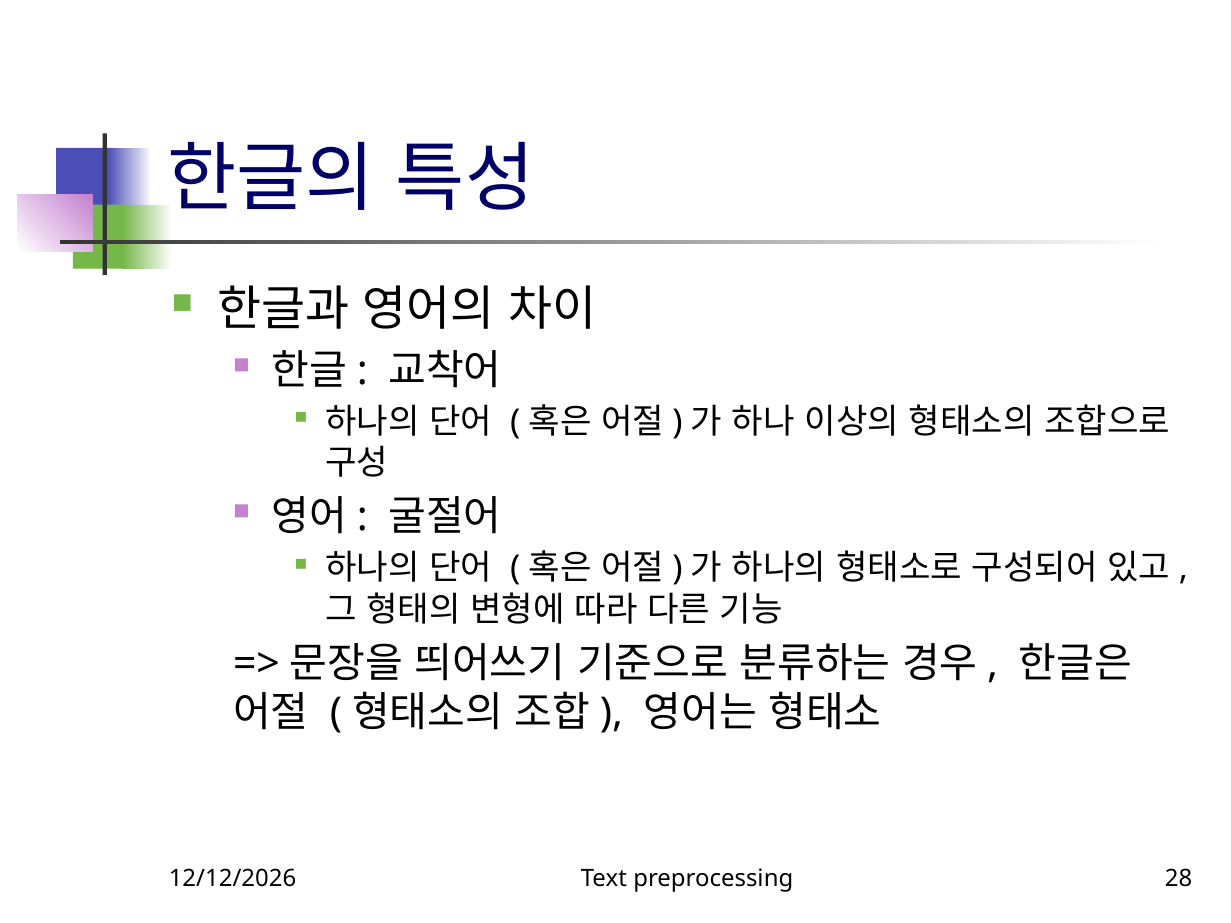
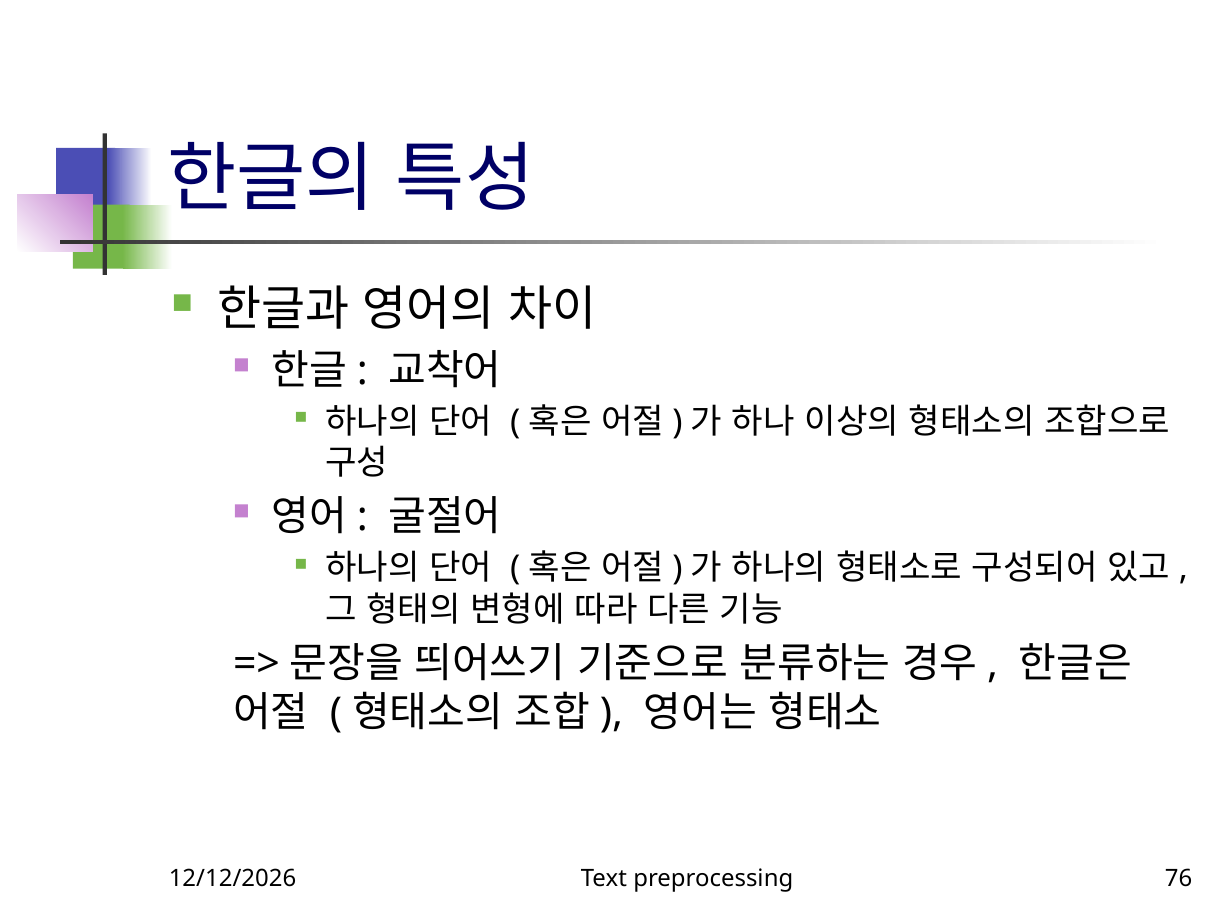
28: 28 -> 76 (1179, 879)
